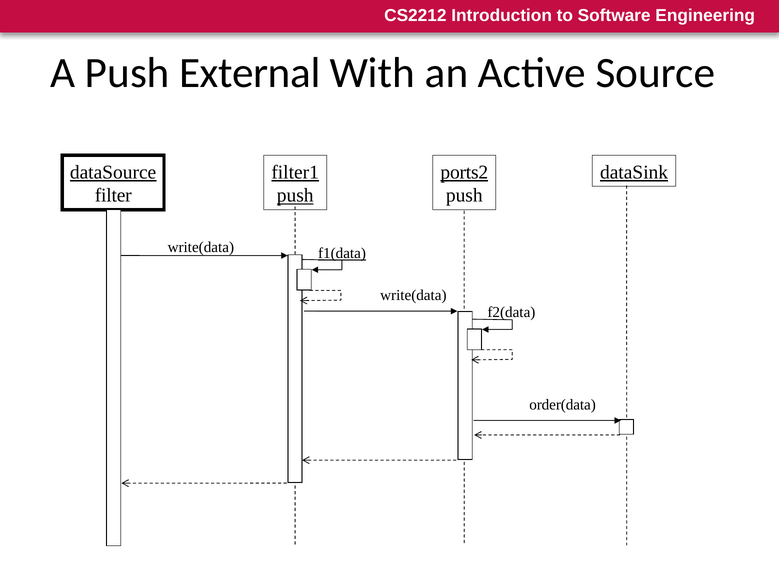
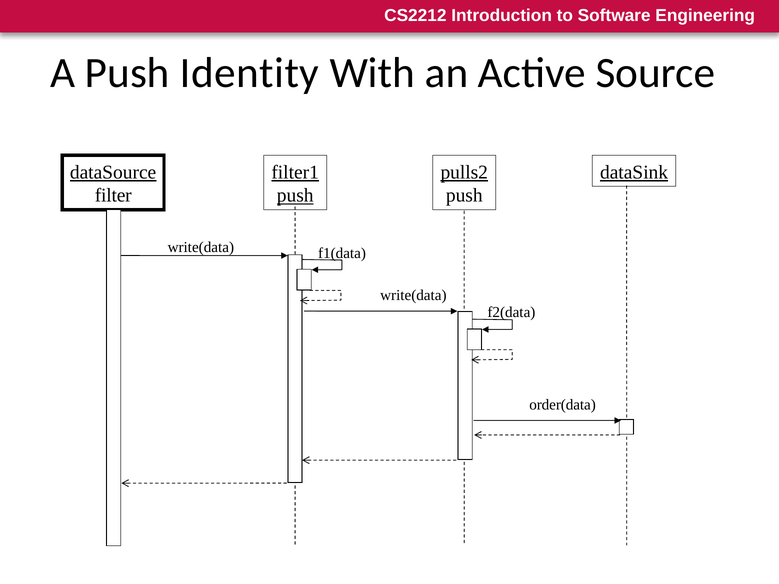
External: External -> Identity (249, 73)
ports2: ports2 -> pulls2 (464, 172)
f1(data underline: present -> none (342, 254)
